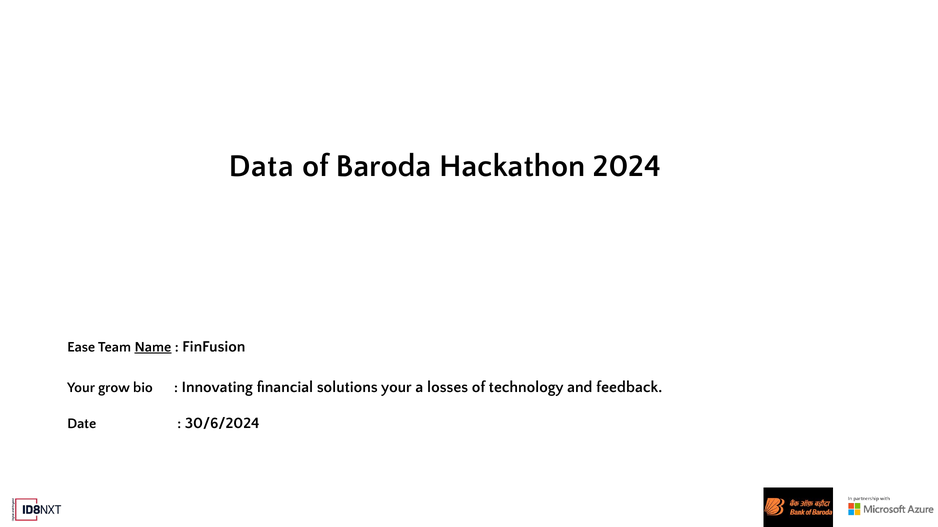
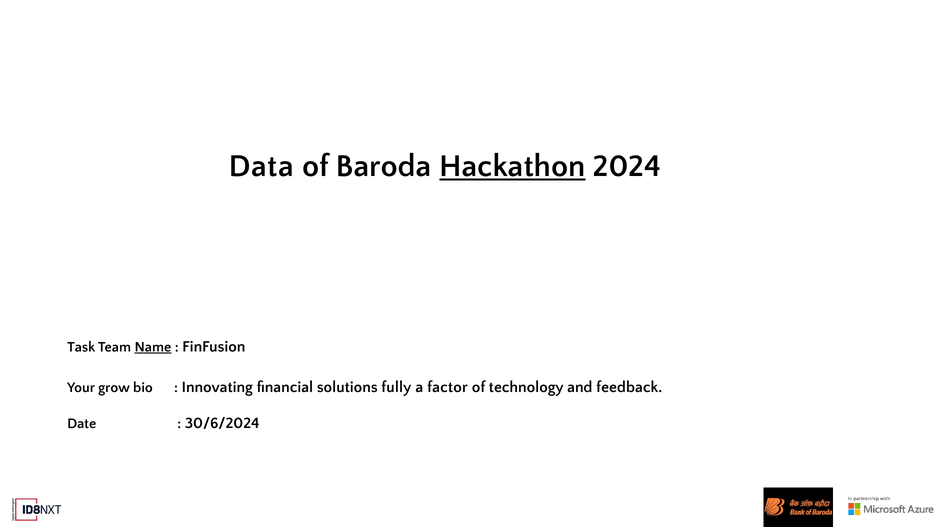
Hackathon underline: none -> present (512, 166)
Ease: Ease -> Task (81, 347)
solutions your: your -> fully (396, 387)
losses: losses -> factor (448, 387)
